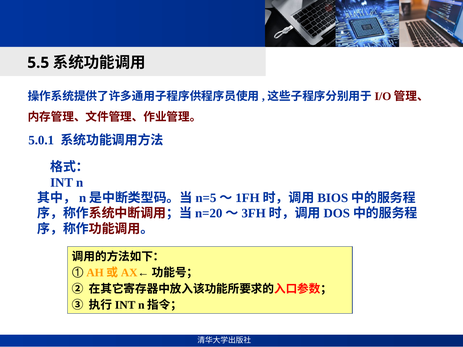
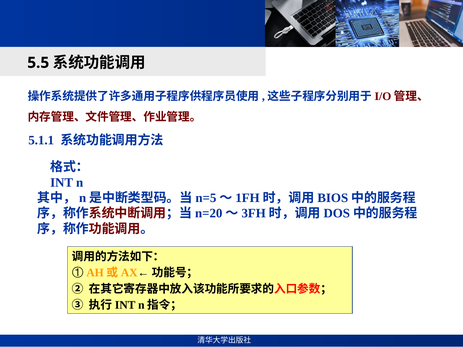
5.0.1: 5.0.1 -> 5.1.1 (41, 140)
